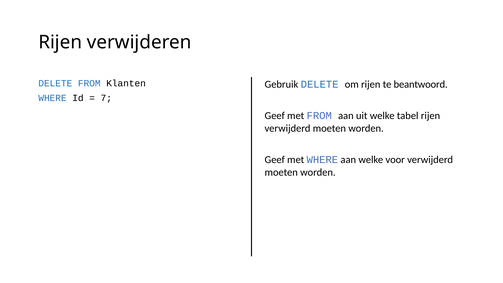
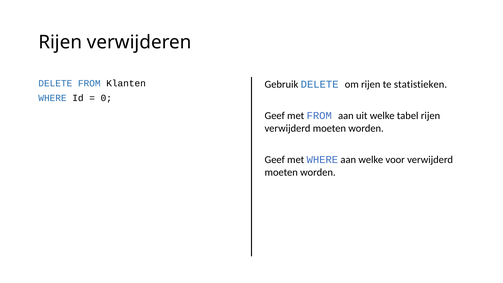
beantwoord: beantwoord -> statistieken (421, 84)
7: 7 -> 0 (106, 98)
